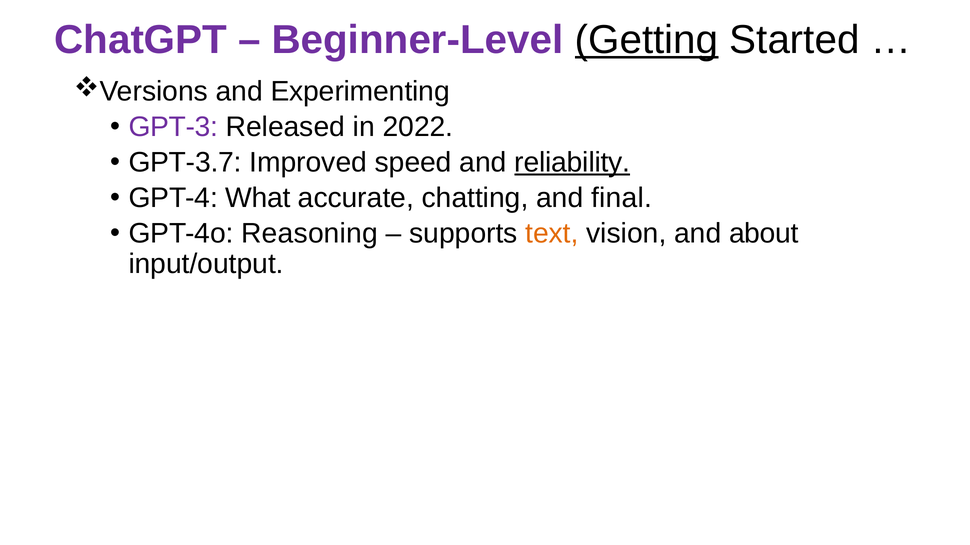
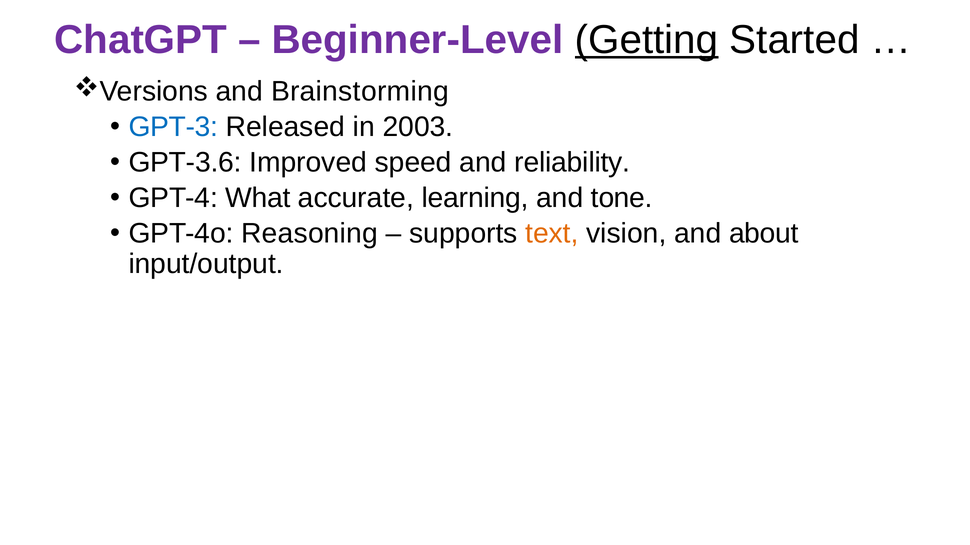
Experimenting: Experimenting -> Brainstorming (360, 91)
GPT-3 colour: purple -> blue (173, 127)
2022: 2022 -> 2003 (418, 127)
GPT-3.7: GPT-3.7 -> GPT-3.6 (185, 163)
reliability underline: present -> none (572, 163)
chatting: chatting -> learning (475, 198)
final: final -> tone (622, 198)
